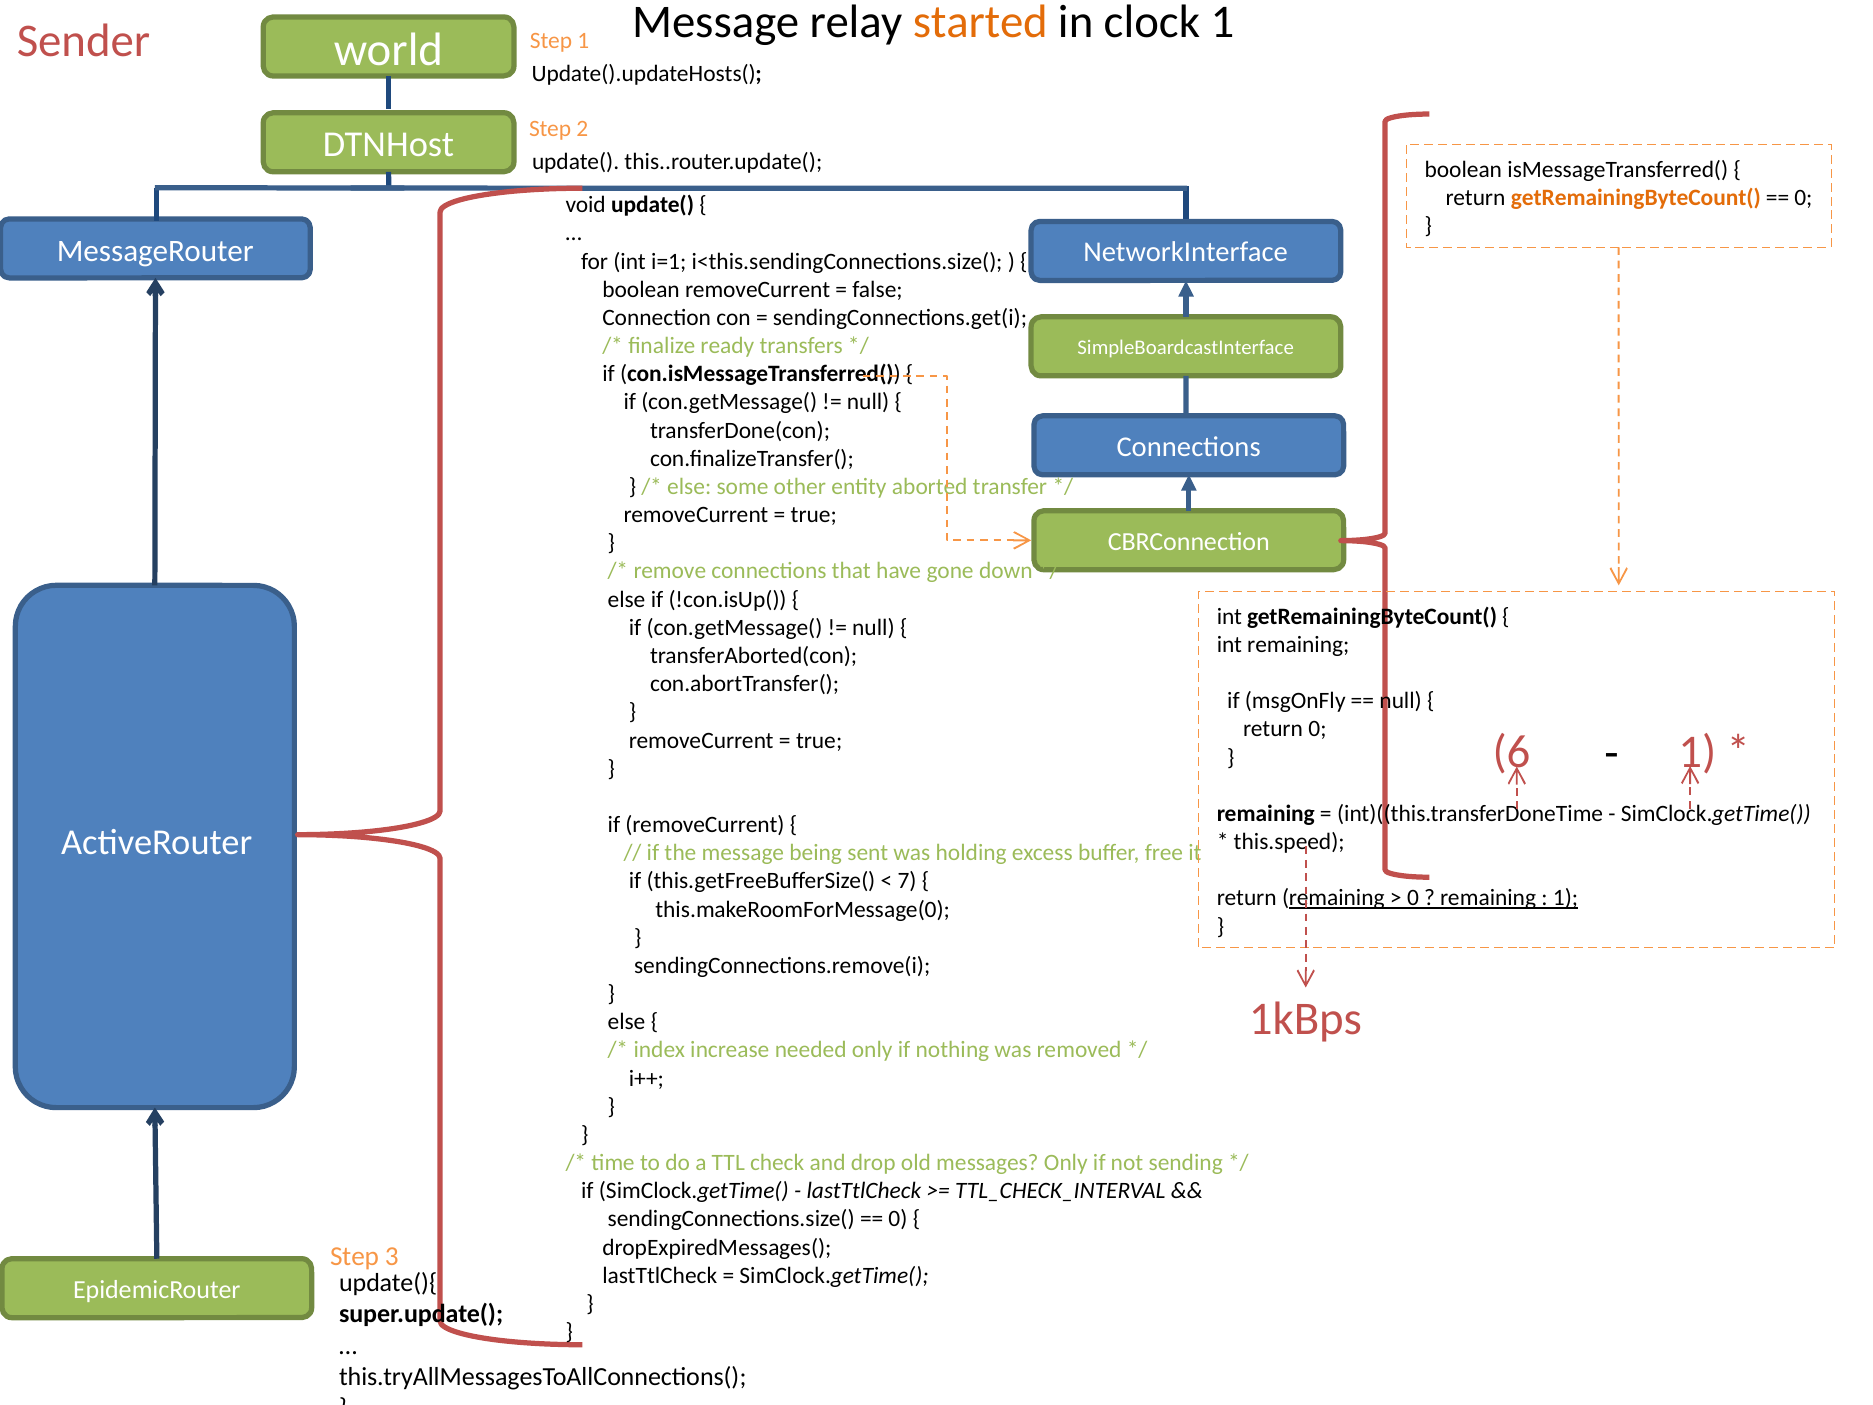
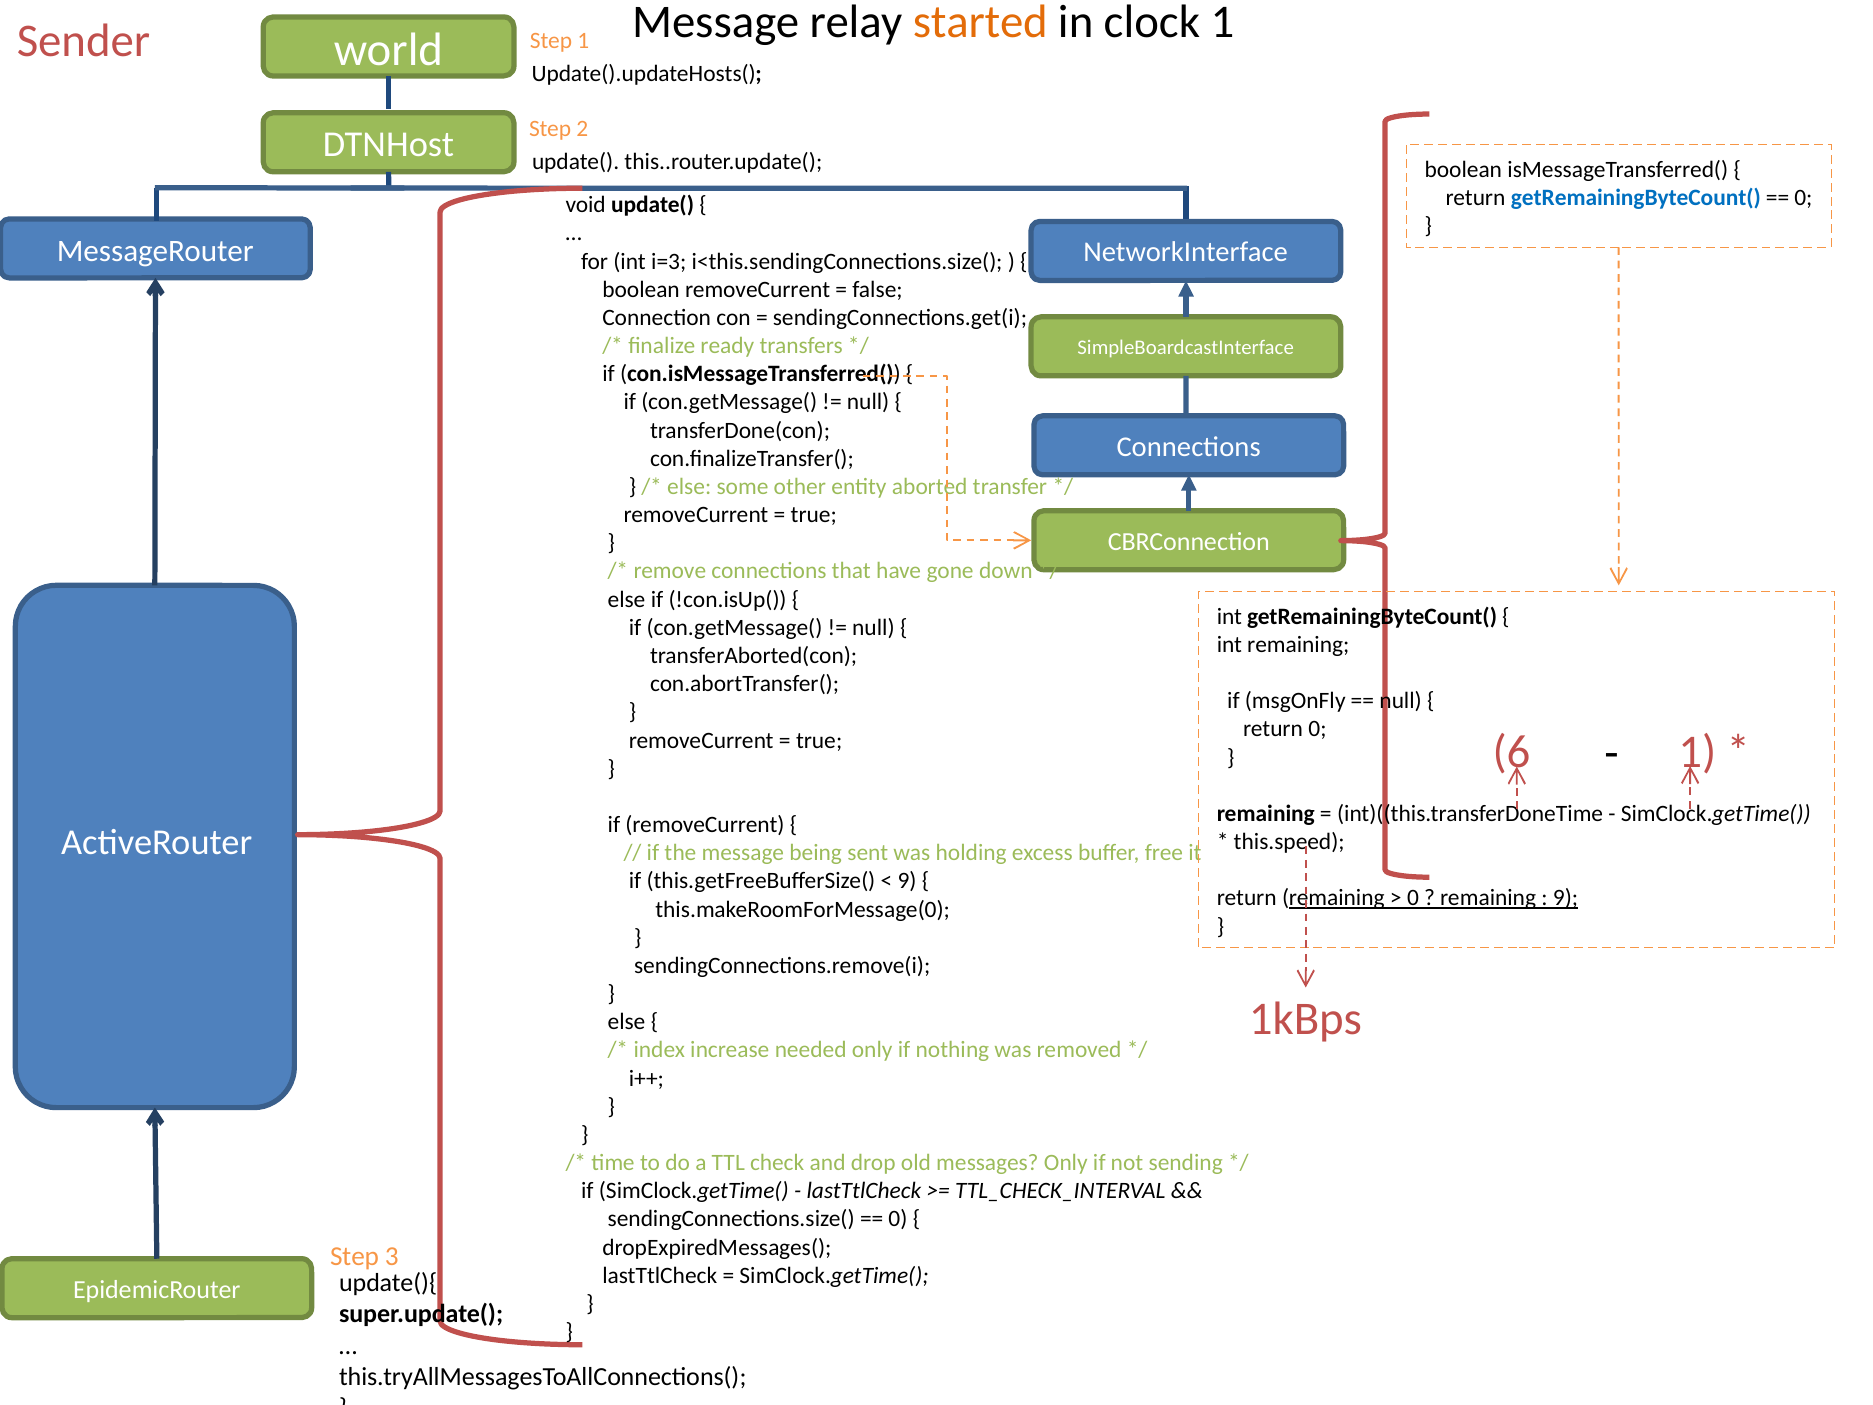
getRemainingByteCount( colour: orange -> blue (1636, 197)
i=1: i=1 -> i=3 (669, 261)
7: 7 -> 9 (907, 881)
1: 1 -> 9 (1566, 898)
